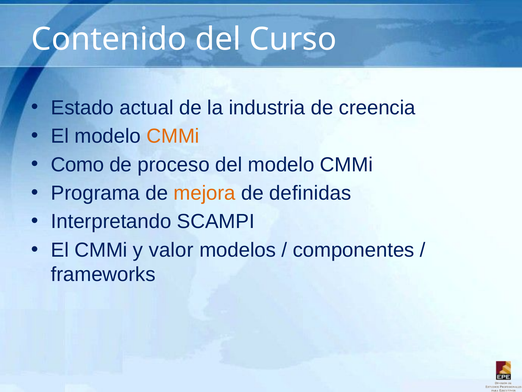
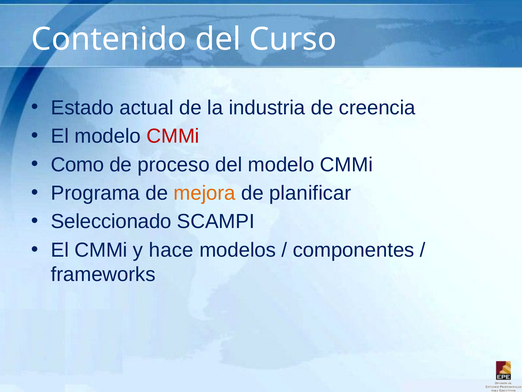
CMMi colour: orange -> red (173, 136)
definidas: definidas -> planificar (310, 193)
Interpretando: Interpretando -> Seleccionado (111, 221)
valor: valor -> hace (171, 250)
